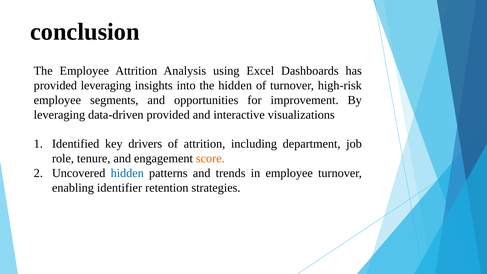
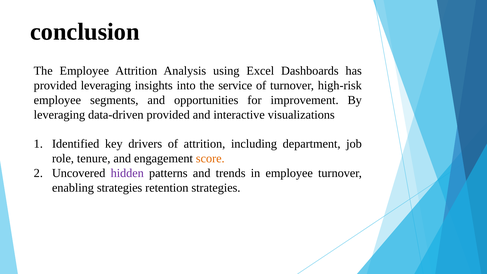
the hidden: hidden -> service (235, 85)
hidden colour: blue -> purple (127, 173)
enabling identifier: identifier -> strategies (120, 188)
